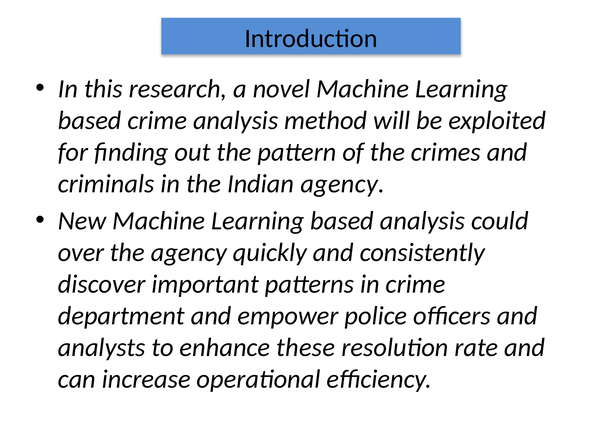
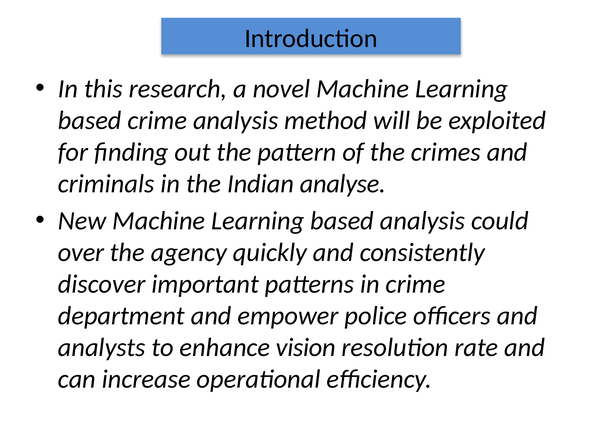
Indian agency: agency -> analyse (343, 184)
these: these -> vision (306, 348)
